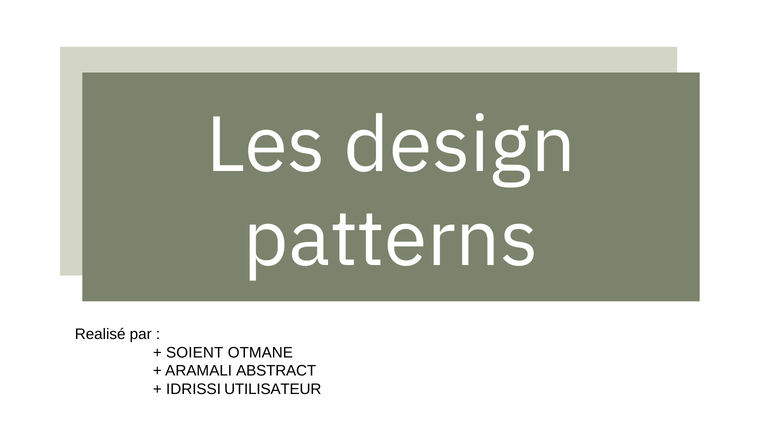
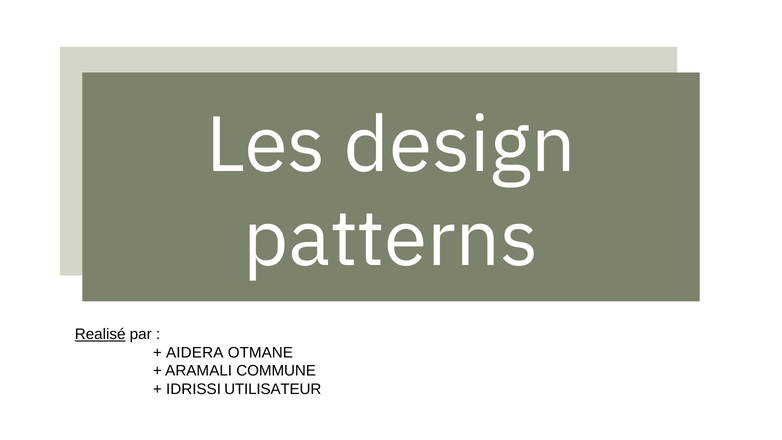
Realisé underline: none -> present (100, 334)
SOIENT: SOIENT -> AIDERA (195, 352)
ABSTRACT: ABSTRACT -> COMMUNE (276, 371)
